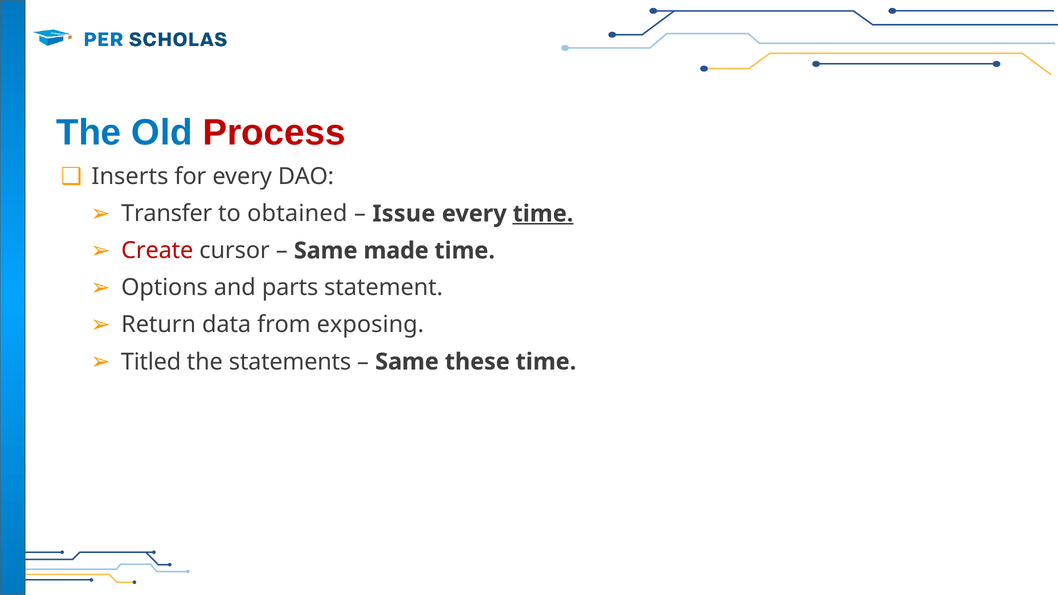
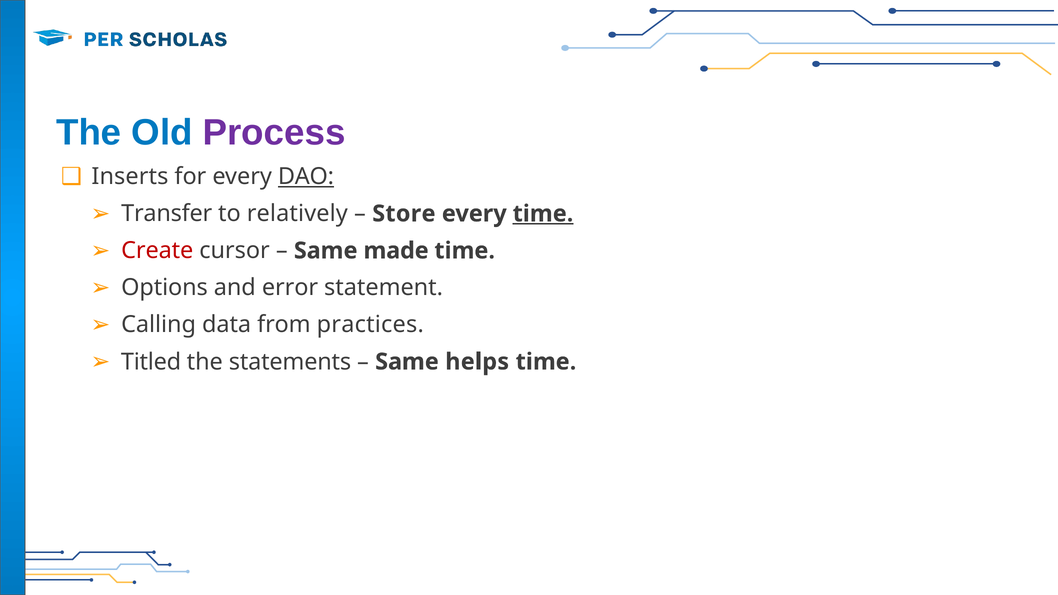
Process colour: red -> purple (274, 133)
DAO underline: none -> present (306, 177)
obtained: obtained -> relatively (297, 214)
Issue: Issue -> Store (404, 214)
parts: parts -> error (290, 288)
Return: Return -> Calling (159, 325)
exposing: exposing -> practices (370, 325)
these: these -> helps (477, 362)
